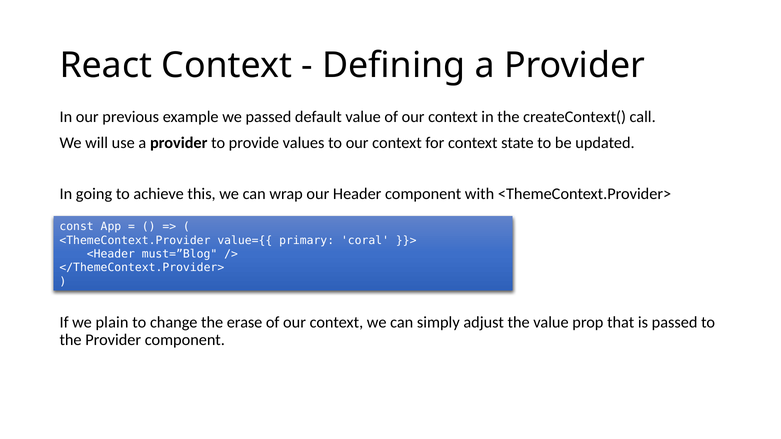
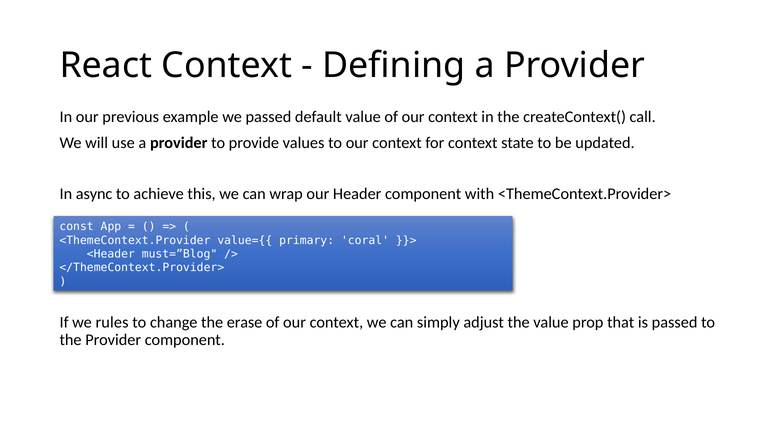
going: going -> async (94, 194)
plain: plain -> rules (112, 323)
